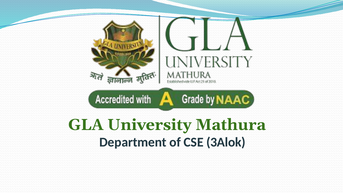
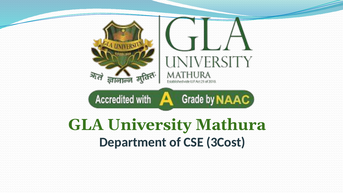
3Alok: 3Alok -> 3Cost (226, 142)
